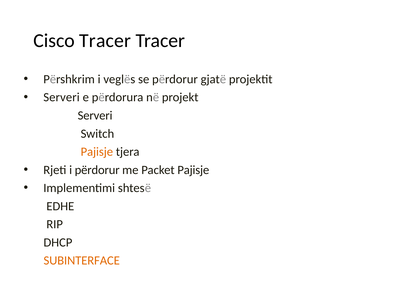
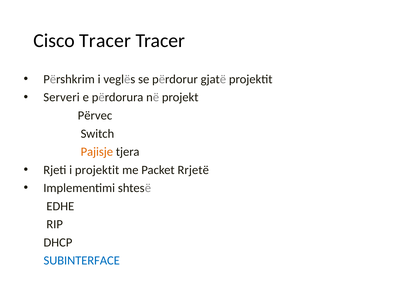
Serveri: Serveri -> Përvec (95, 116)
i përdorur: përdorur -> projektit (97, 170)
Packet Pajisje: Pajisje -> Rrjetë (193, 170)
SUBINTERFACE colour: orange -> blue (82, 261)
